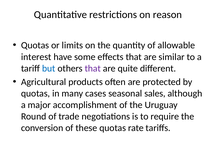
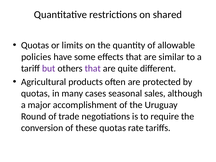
reason: reason -> shared (167, 15)
interest: interest -> policies (36, 57)
but colour: blue -> purple (49, 68)
